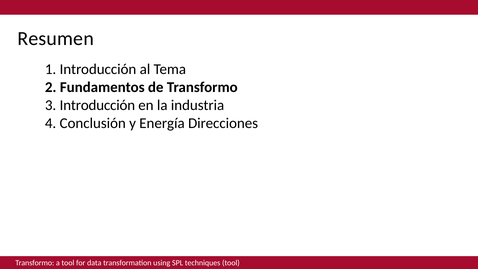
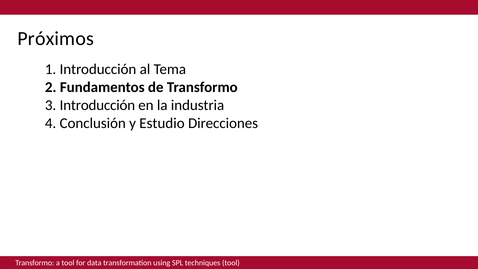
Resumen: Resumen -> Próximos (56, 38)
Energía: Energía -> Estudio (162, 123)
